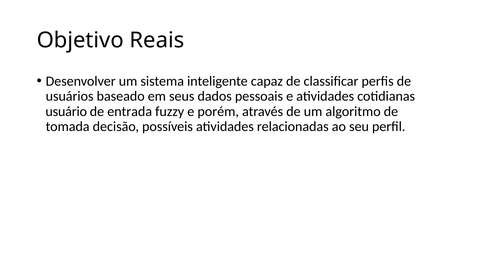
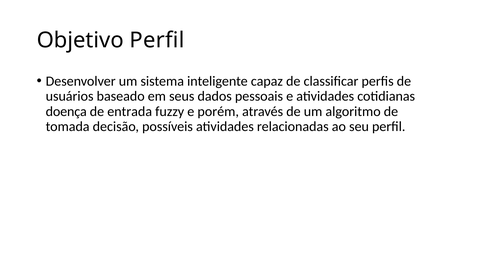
Objetivo Reais: Reais -> Perfil (157, 40)
usuário: usuário -> doença (66, 112)
